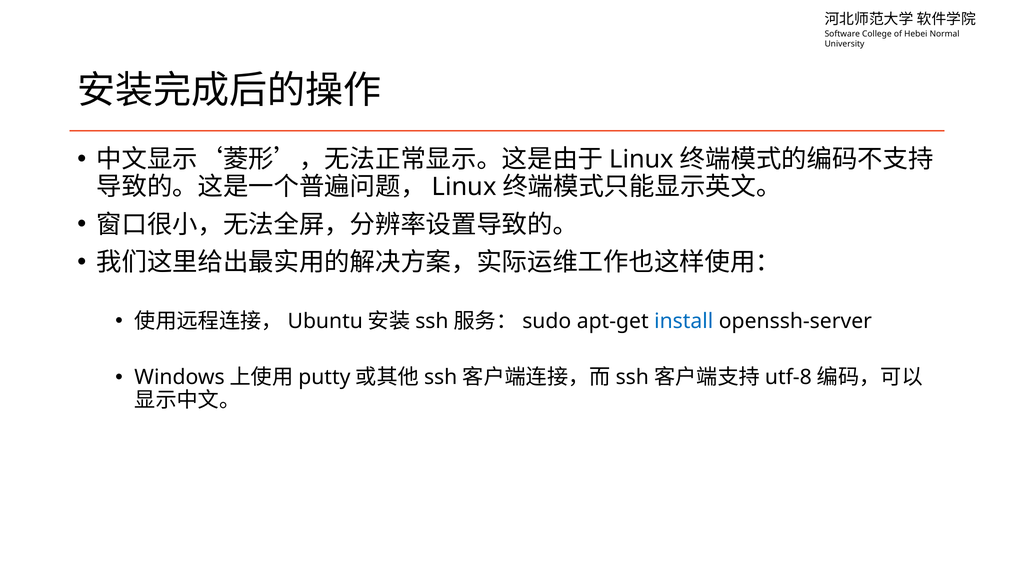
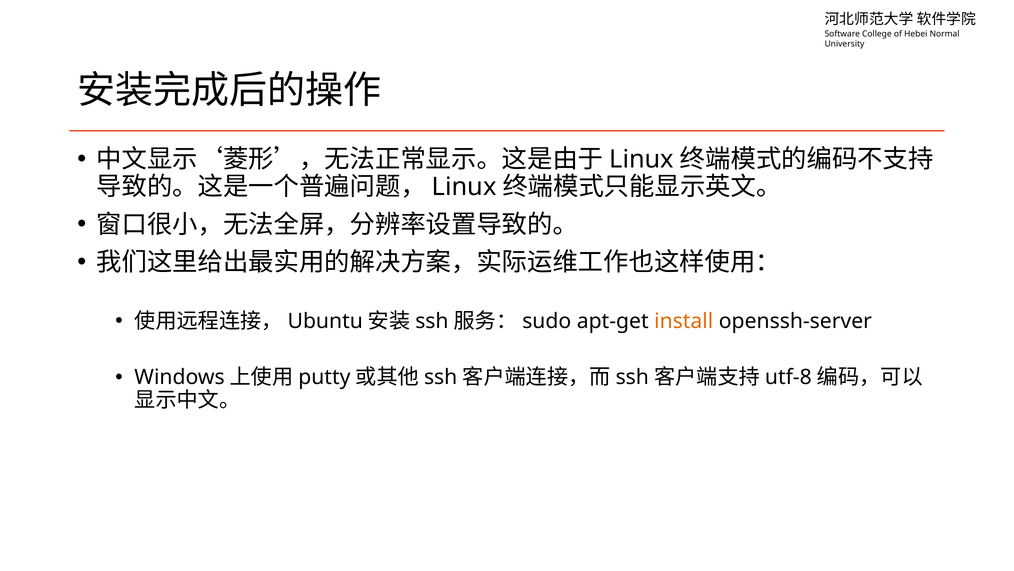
install colour: blue -> orange (684, 321)
